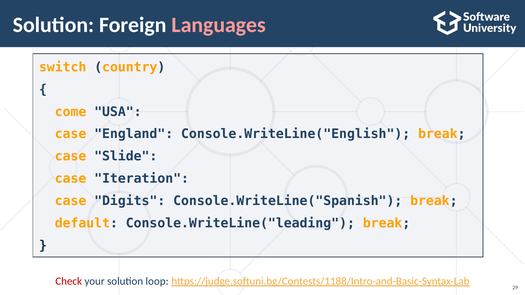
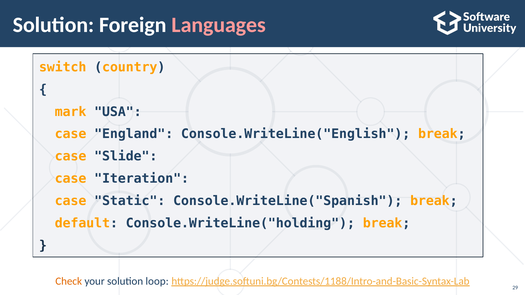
come: come -> mark (71, 112)
Digits: Digits -> Static (130, 201)
Console.WriteLine("leading: Console.WriteLine("leading -> Console.WriteLine("holding (240, 223)
Check colour: red -> orange (69, 281)
